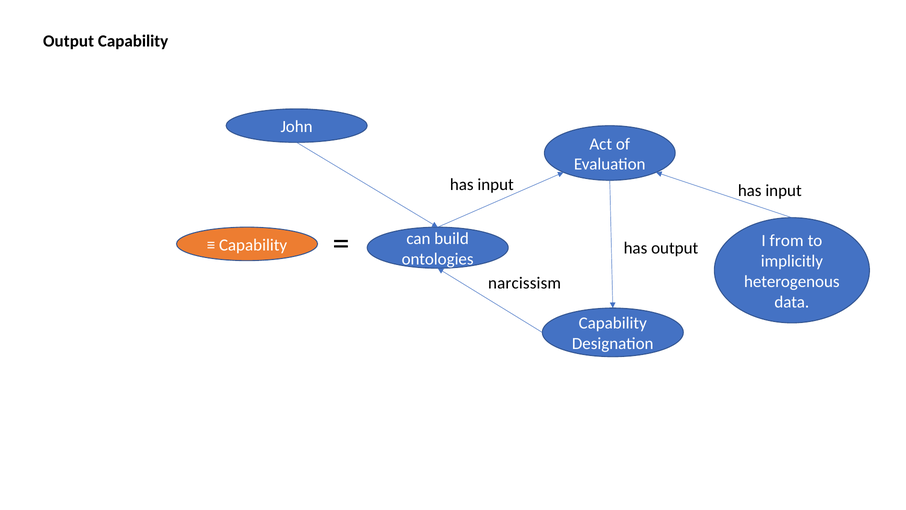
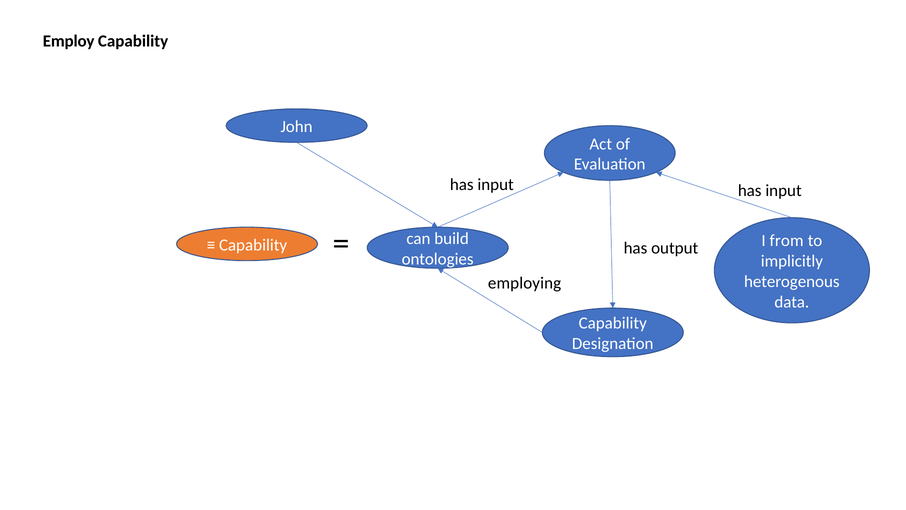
Output: Output -> Employ (69, 41)
narcissism: narcissism -> employing (525, 283)
